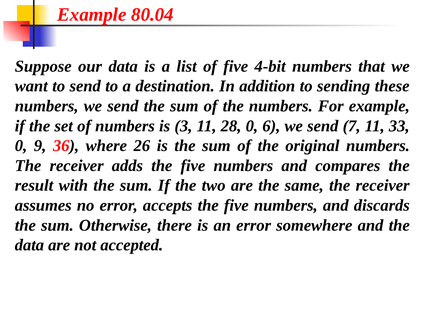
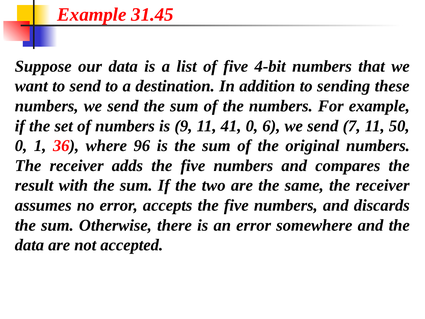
80.04: 80.04 -> 31.45 (152, 15)
3: 3 -> 9 (183, 126)
28: 28 -> 41 (231, 126)
33: 33 -> 50 (399, 126)
9: 9 -> 1 (40, 146)
26: 26 -> 96 (142, 146)
